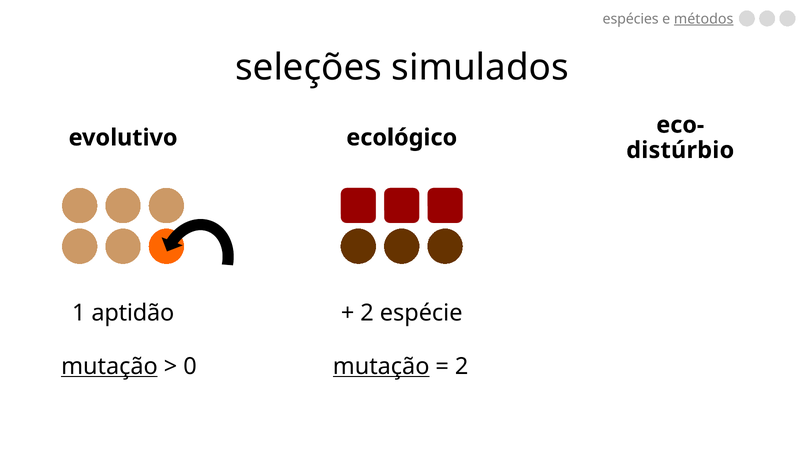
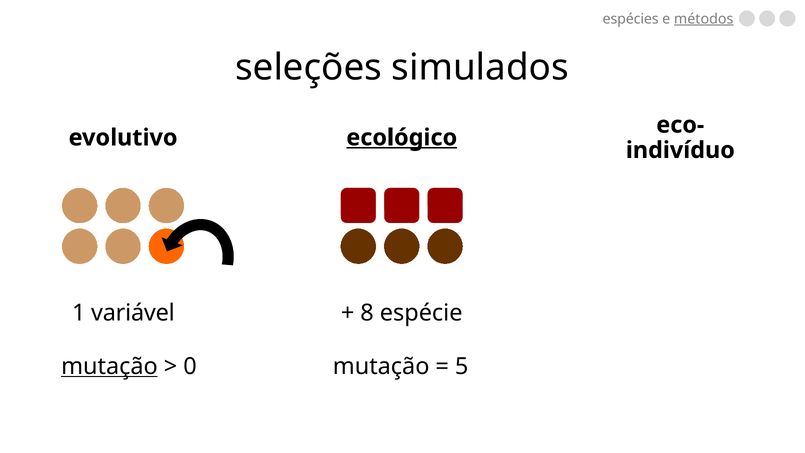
ecológico underline: none -> present (402, 138)
distúrbio: distúrbio -> indivíduo (680, 150)
aptidão: aptidão -> variável (133, 313)
2: 2 -> 8 (367, 313)
mutação underline: present -> none (381, 366)
2: 2 -> 5 (462, 366)
